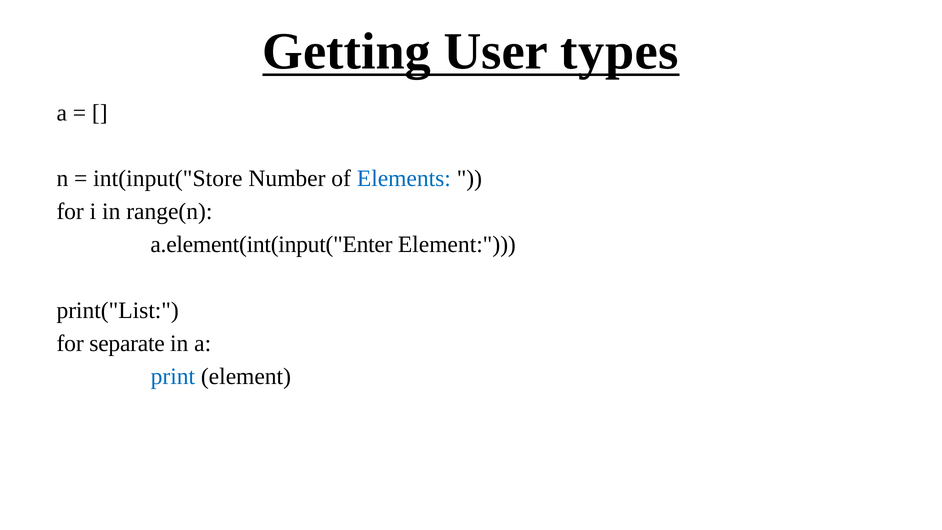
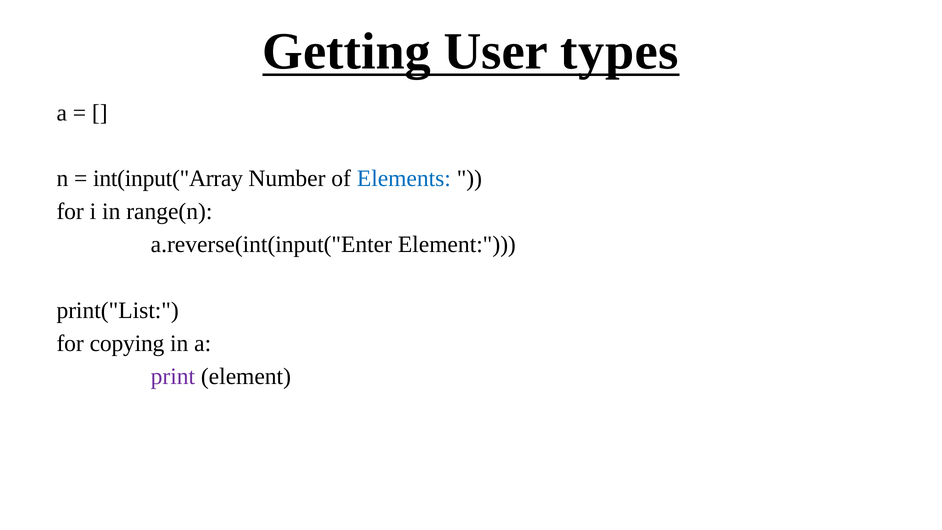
int(input("Store: int(input("Store -> int(input("Array (168, 179)
a.element(int(input("Enter: a.element(int(input("Enter -> a.reverse(int(input("Enter (271, 245)
separate: separate -> copying (127, 344)
print colour: blue -> purple (173, 376)
